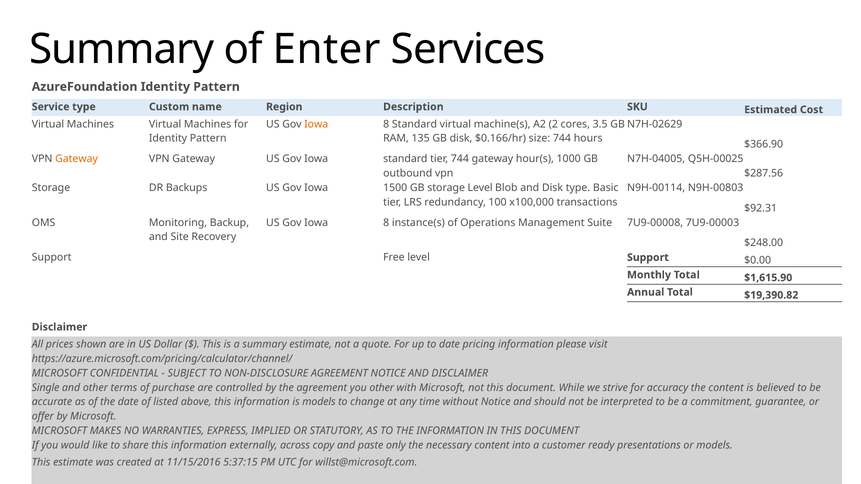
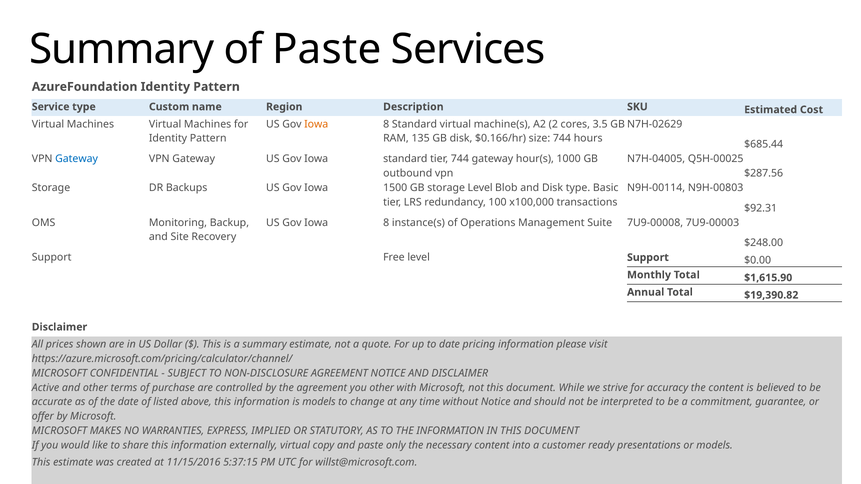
of Enter: Enter -> Paste (327, 49)
$366.90: $366.90 -> $685.44 (764, 145)
Gateway colour: orange -> blue (77, 159)
Single: Single -> Active (45, 388)
externally across: across -> virtual (295, 445)
